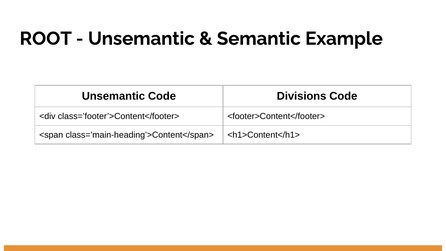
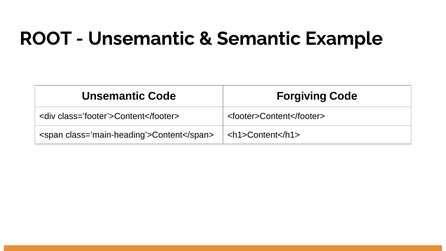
Divisions: Divisions -> Forgiving (302, 96)
